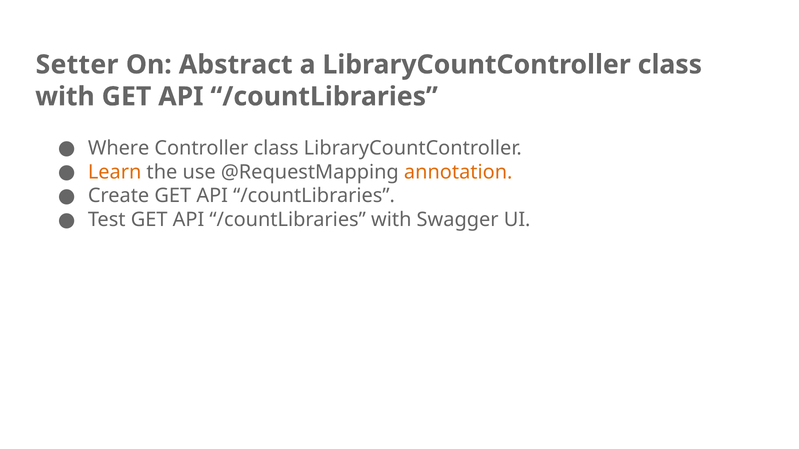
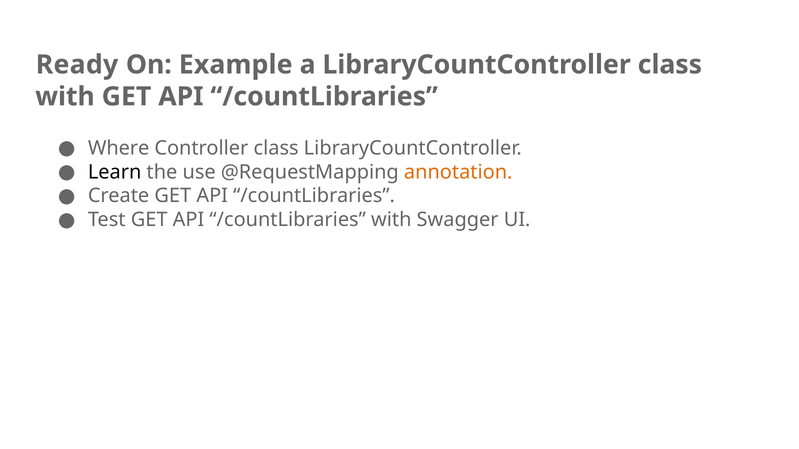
Setter: Setter -> Ready (77, 65)
Abstract: Abstract -> Example (236, 65)
Learn colour: orange -> black (115, 172)
